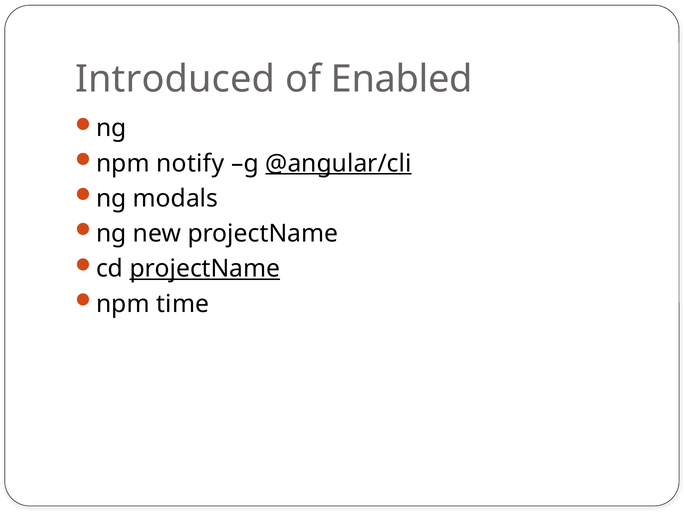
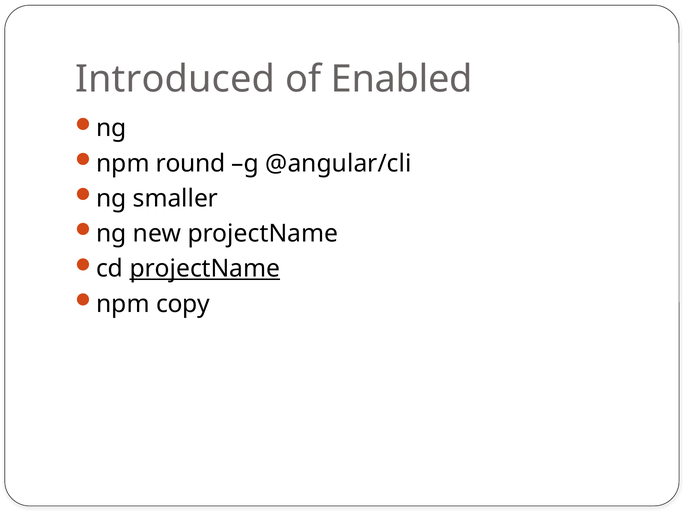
notify: notify -> round (191, 163)
@angular/cli underline: present -> none (338, 163)
modals: modals -> smaller (175, 199)
time: time -> copy (183, 304)
